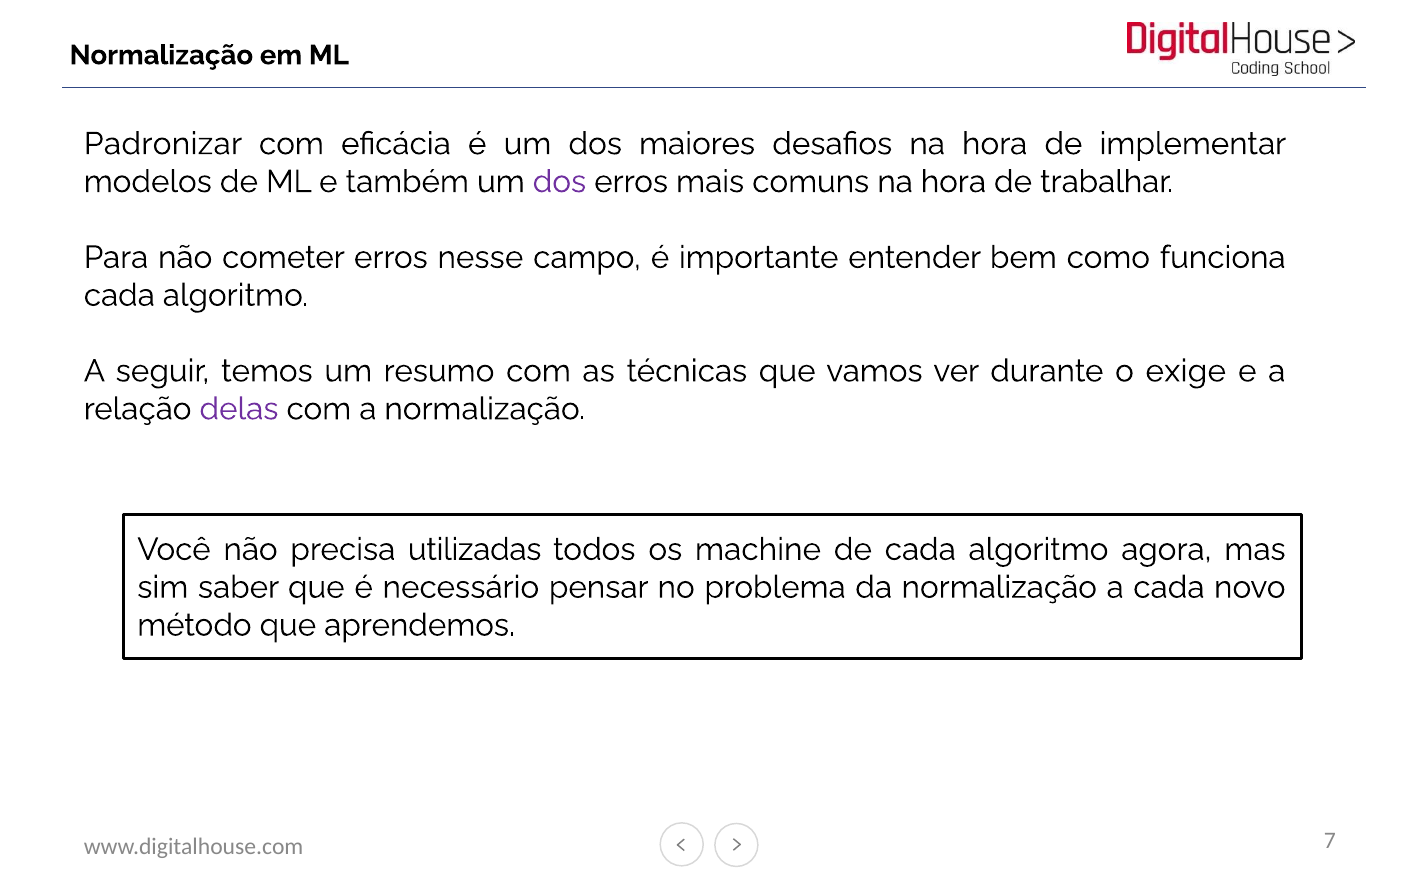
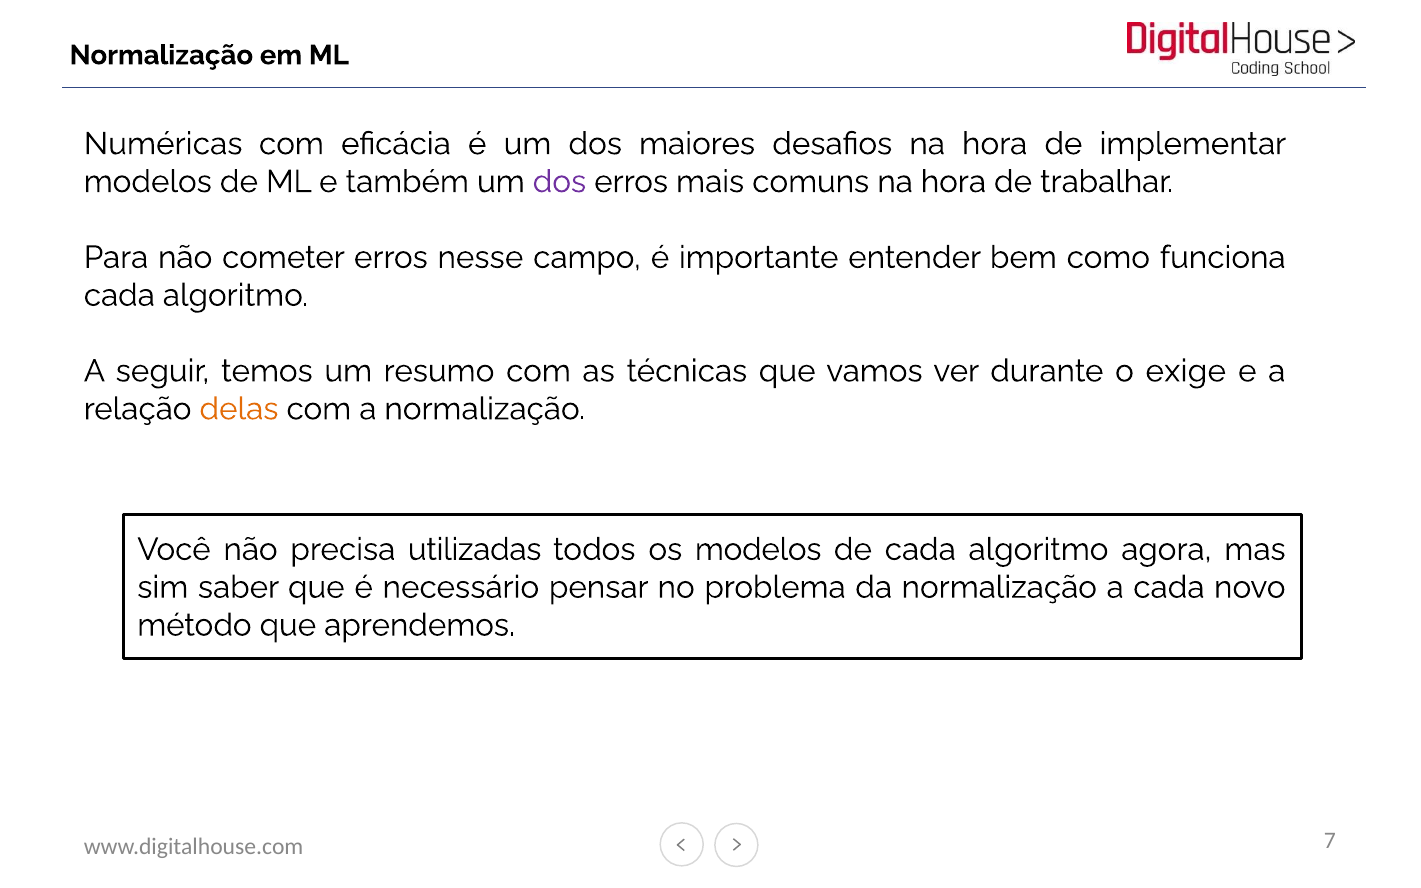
Padronizar: Padronizar -> Numéricas (163, 144)
delas colour: purple -> orange (239, 409)
os machine: machine -> modelos (758, 549)
